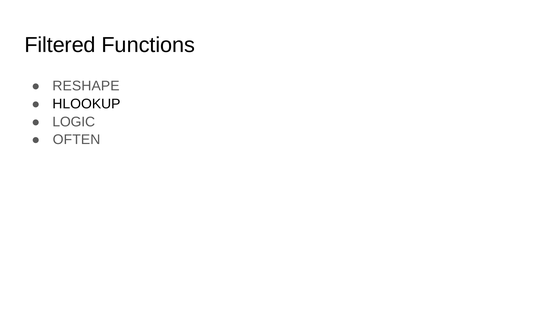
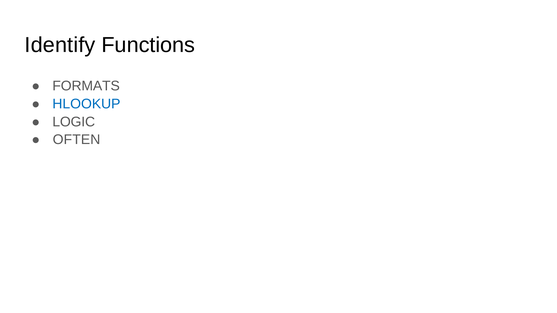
Filtered: Filtered -> Identify (60, 45)
RESHAPE: RESHAPE -> FORMATS (86, 86)
HLOOKUP colour: black -> blue (86, 104)
